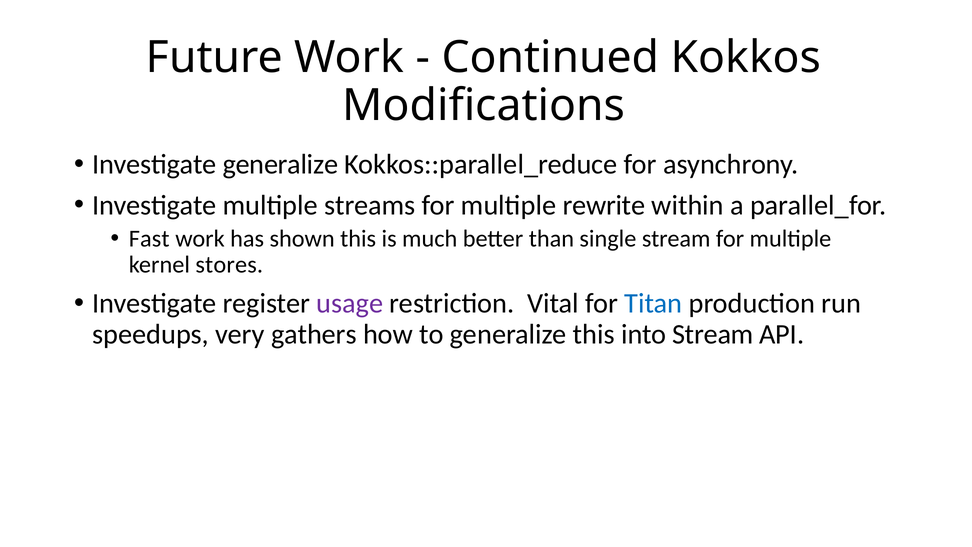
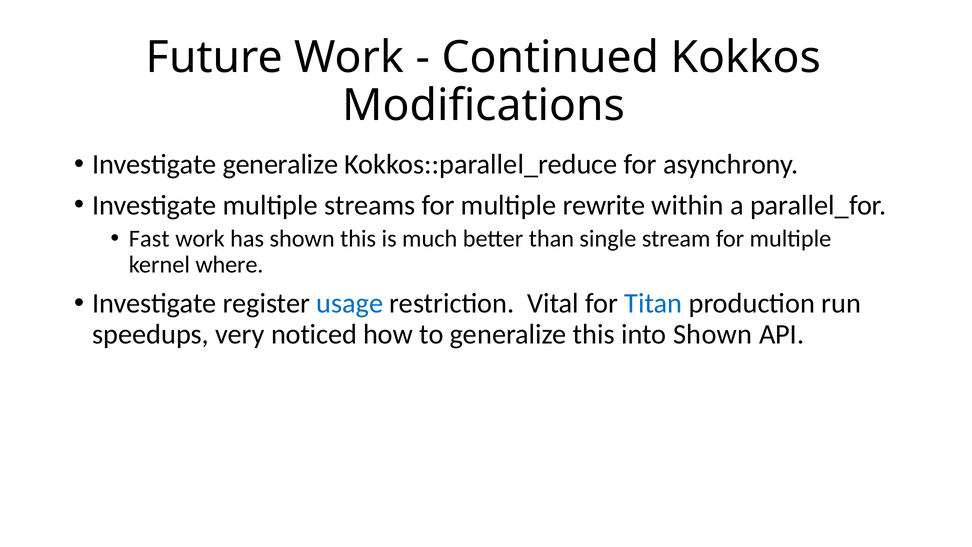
stores: stores -> where (229, 265)
usage colour: purple -> blue (350, 303)
gathers: gathers -> noticed (314, 334)
into Stream: Stream -> Shown (713, 334)
